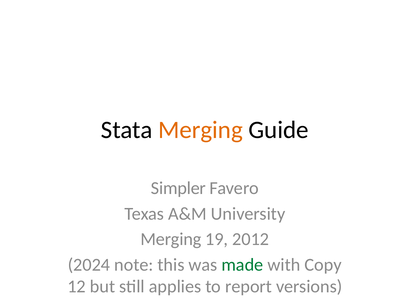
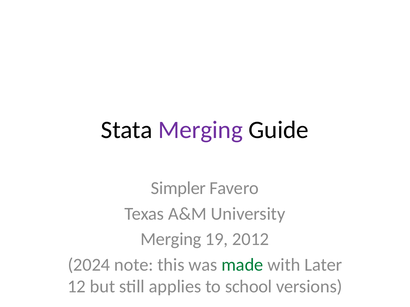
Merging colour: orange -> purple (200, 130)
Copy: Copy -> Later (323, 265)
report: report -> school (249, 287)
